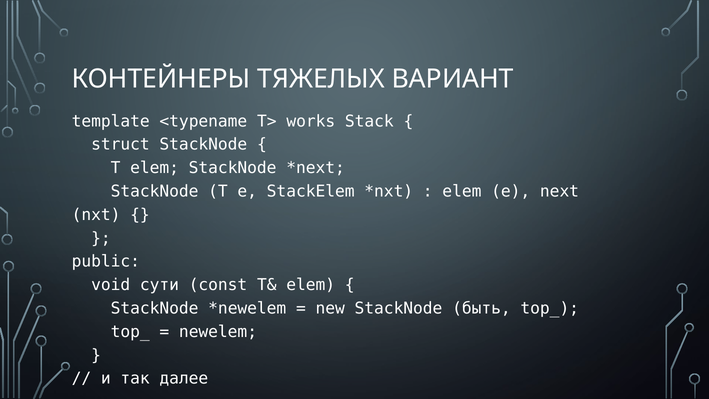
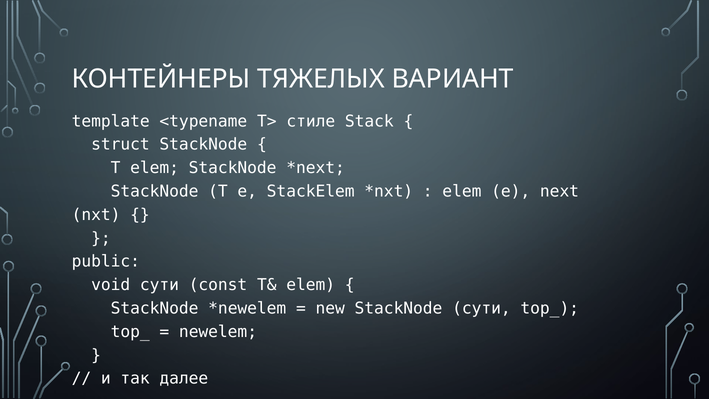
works: works -> стиле (311, 121)
StackNode быть: быть -> сути (481, 308)
